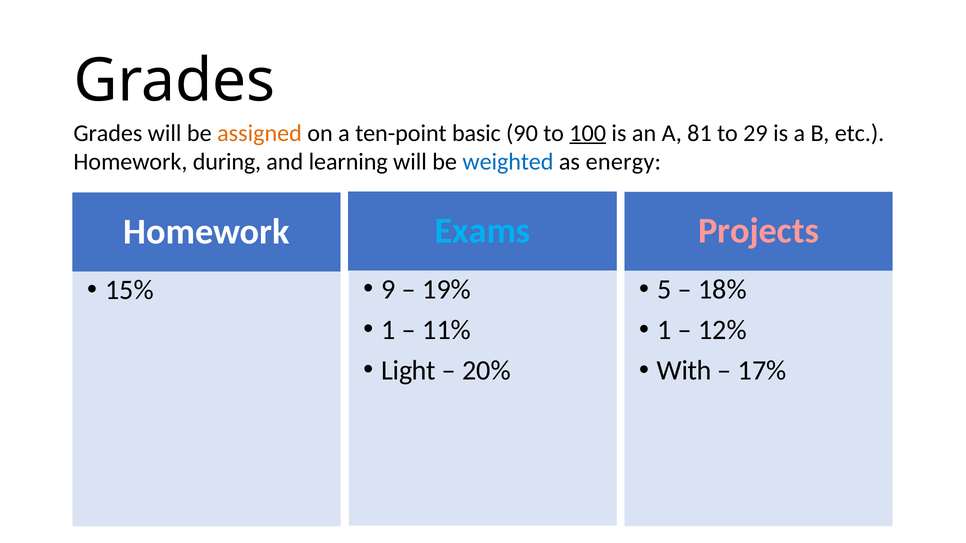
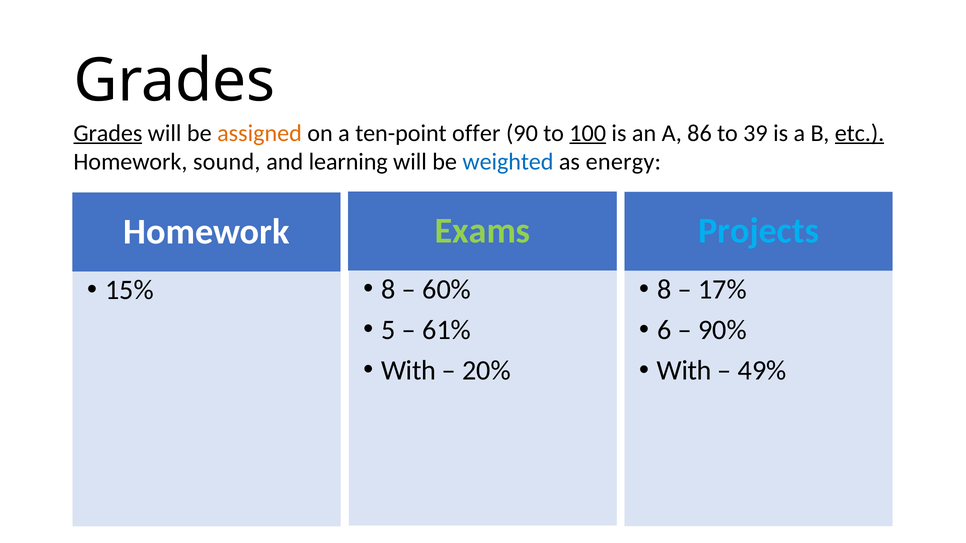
Grades underline: none -> present (108, 133)
basic: basic -> offer (476, 133)
81: 81 -> 86 (699, 133)
29: 29 -> 39 (755, 133)
etc underline: none -> present (860, 133)
during: during -> sound (227, 162)
Exams colour: light blue -> light green (482, 231)
Projects colour: pink -> light blue (759, 231)
9: 9 -> 8 (389, 289)
19%: 19% -> 60% (447, 289)
5: 5 -> 8 (664, 290)
18%: 18% -> 17% (722, 290)
1: 1 -> 5 (389, 330)
11%: 11% -> 61% (447, 330)
1: 1 -> 6 (664, 330)
12%: 12% -> 90% (722, 330)
Light: Light -> With (409, 370)
17%: 17% -> 49% (762, 371)
